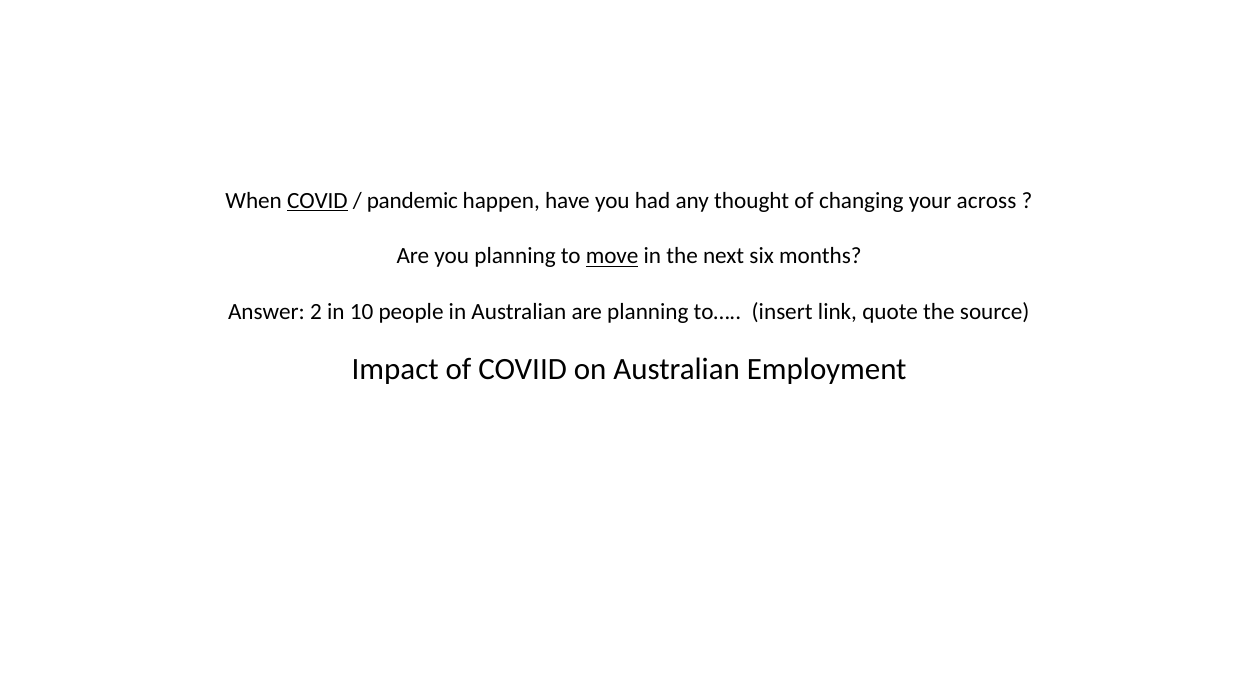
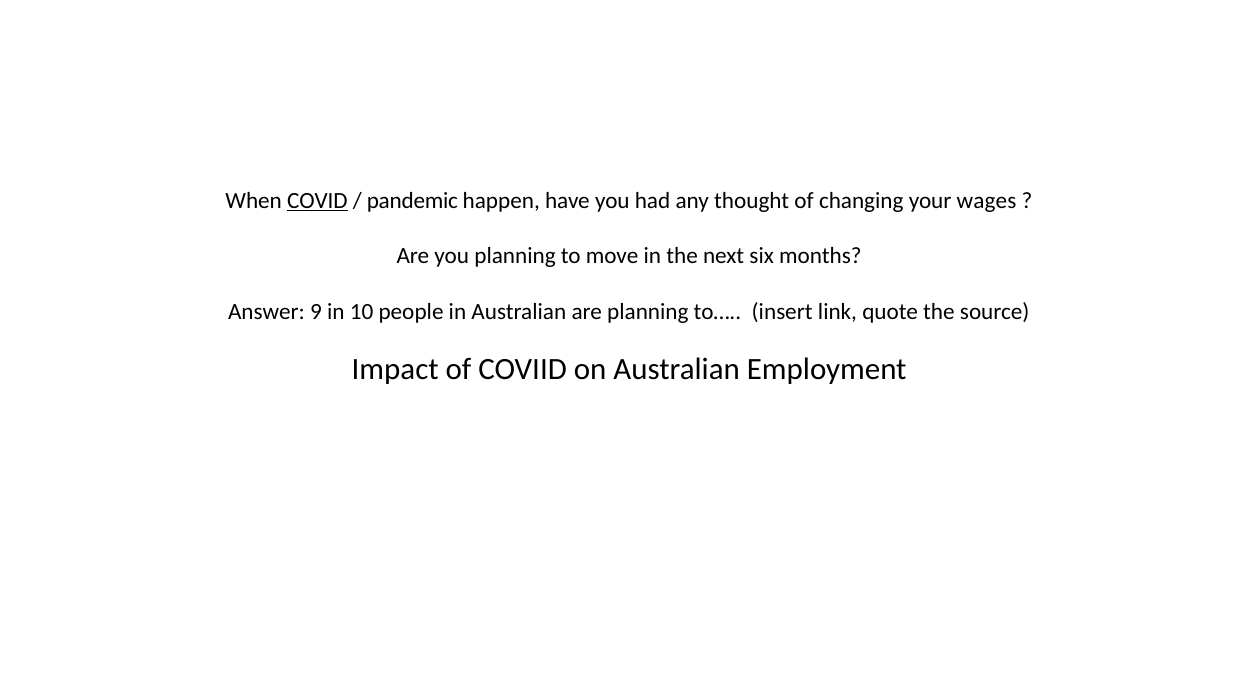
across: across -> wages (987, 201)
move underline: present -> none (612, 256)
2: 2 -> 9 (316, 312)
